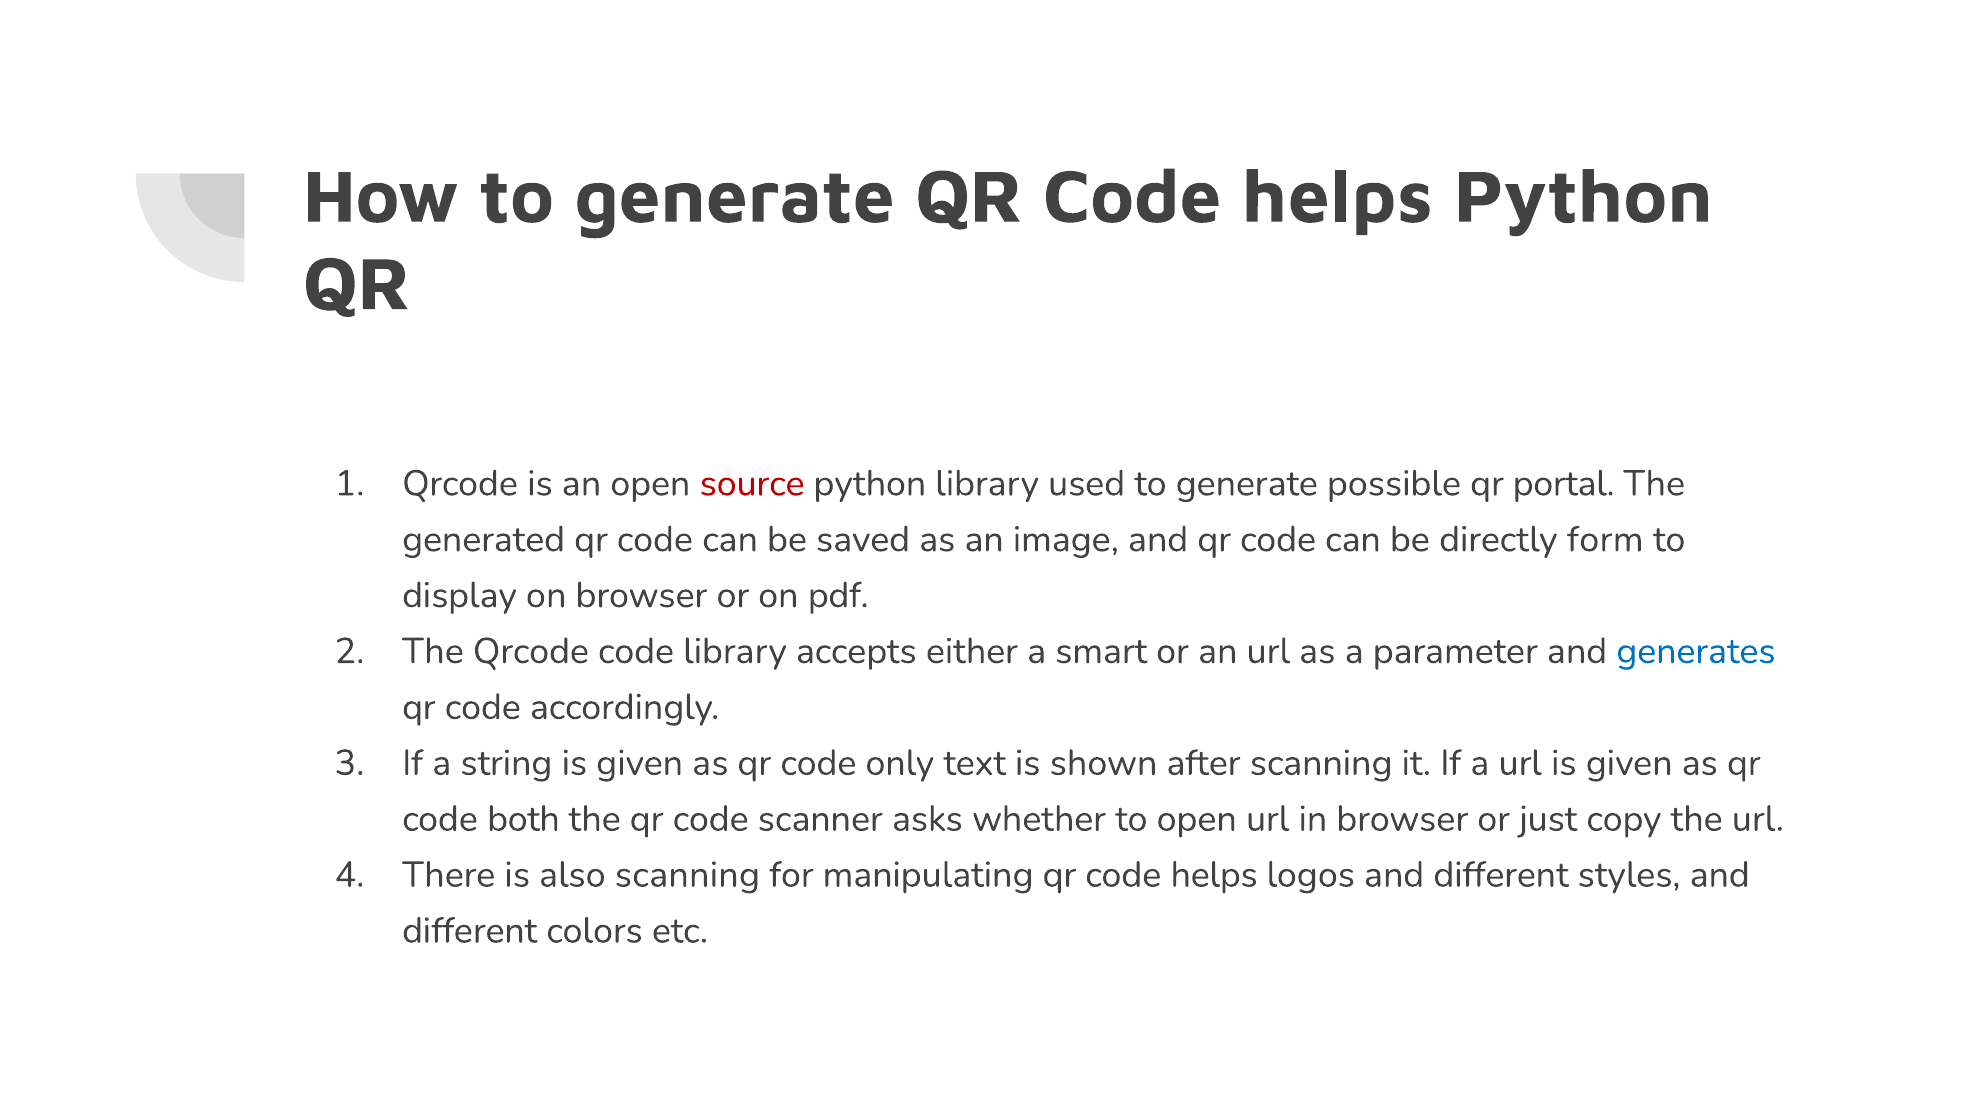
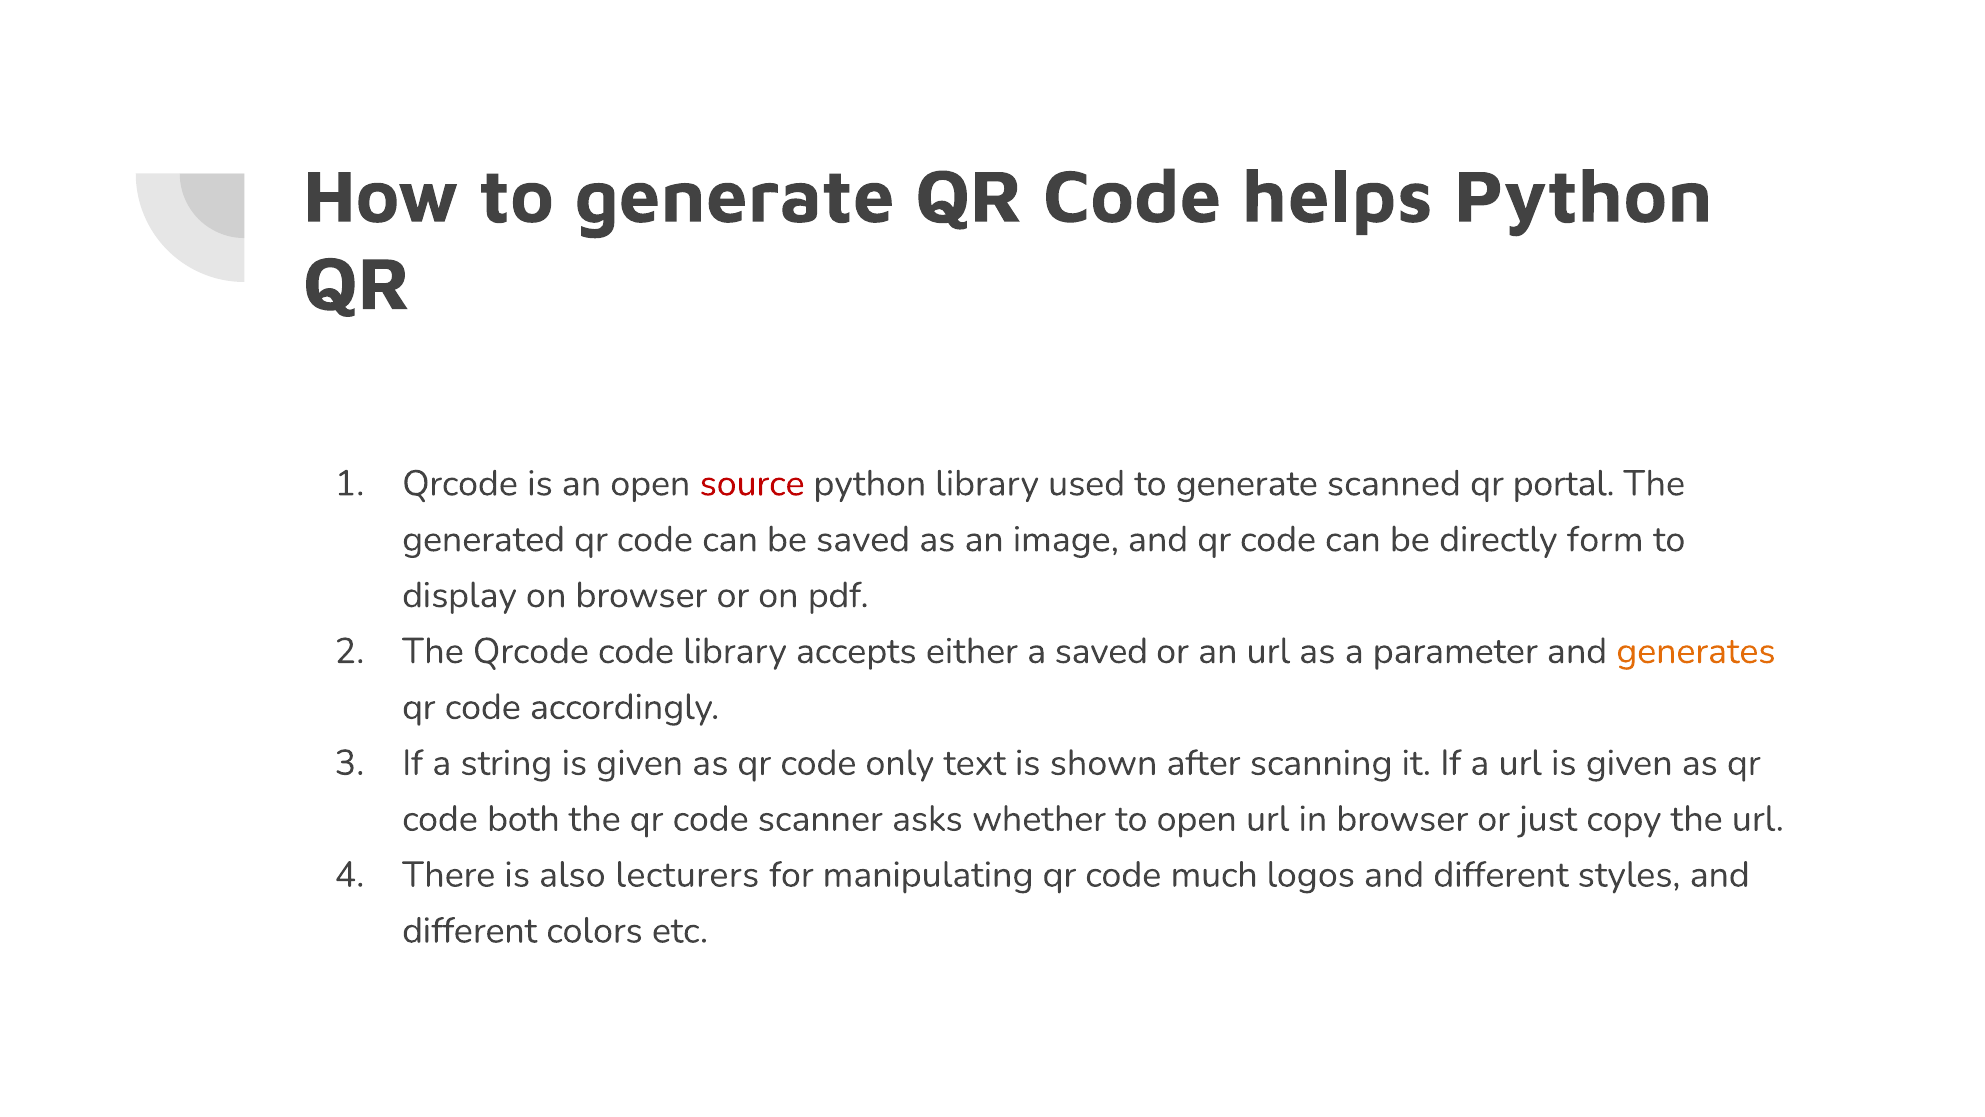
possible: possible -> scanned (1394, 483)
a smart: smart -> saved (1101, 651)
generates colour: blue -> orange (1696, 651)
also scanning: scanning -> lecturers (687, 874)
manipulating qr code helps: helps -> much (1214, 874)
